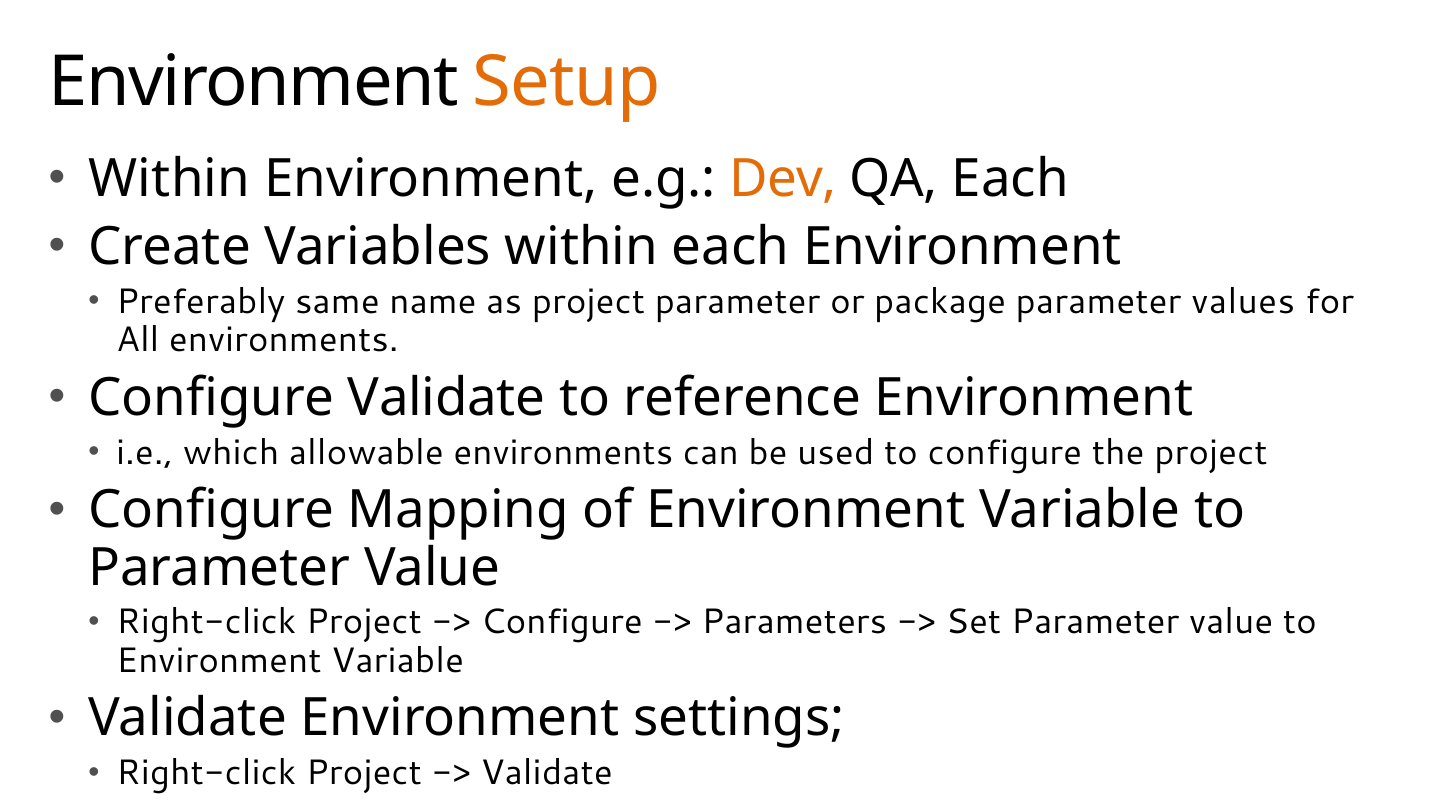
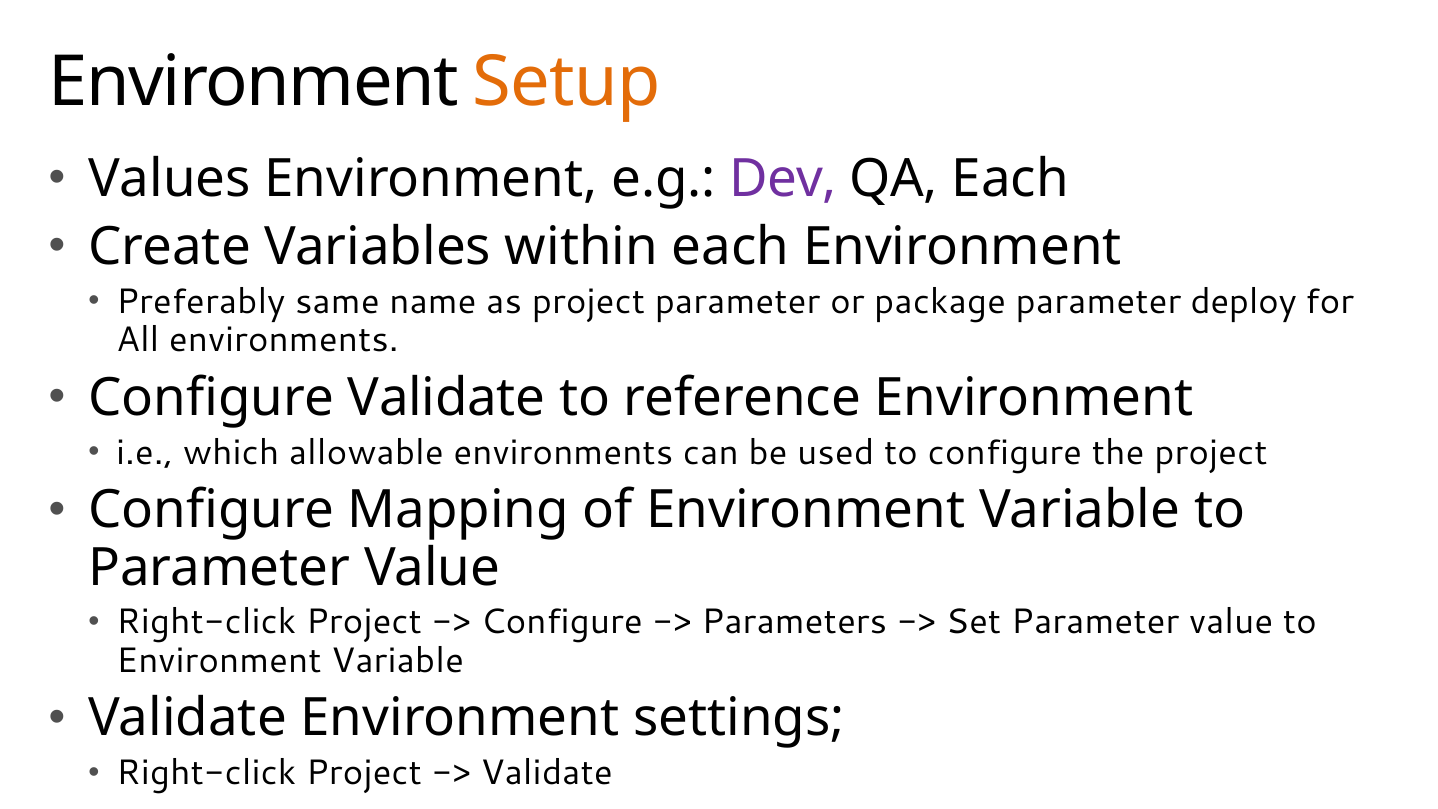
Within: Within -> Values (170, 179)
Dev colour: orange -> purple (783, 179)
values: values -> deploy (1244, 301)
